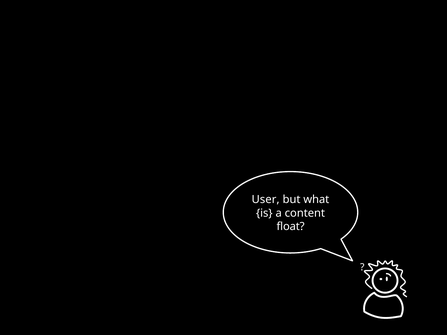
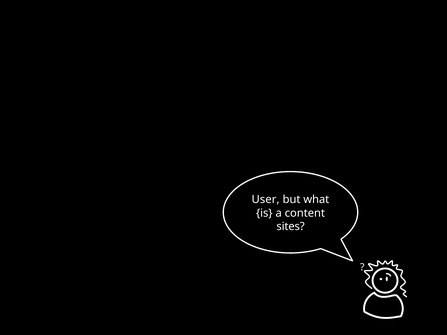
float: float -> sites (291, 227)
